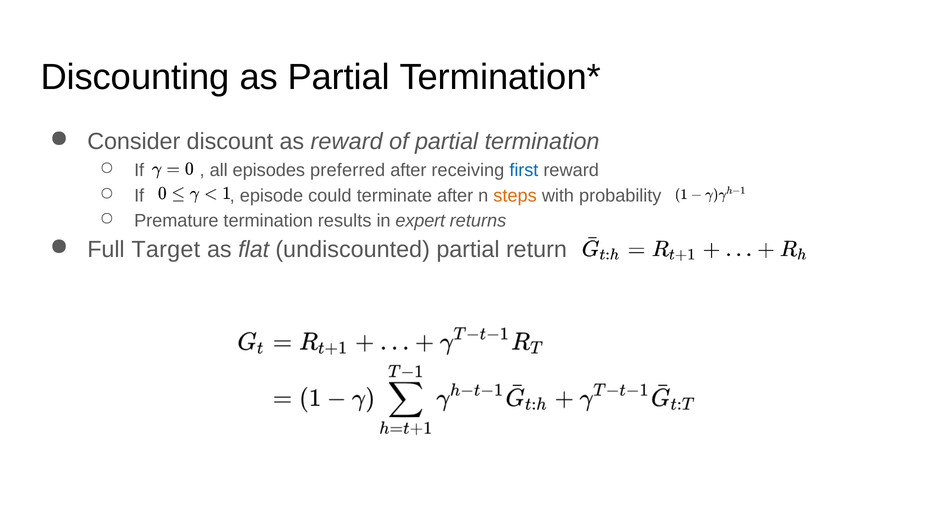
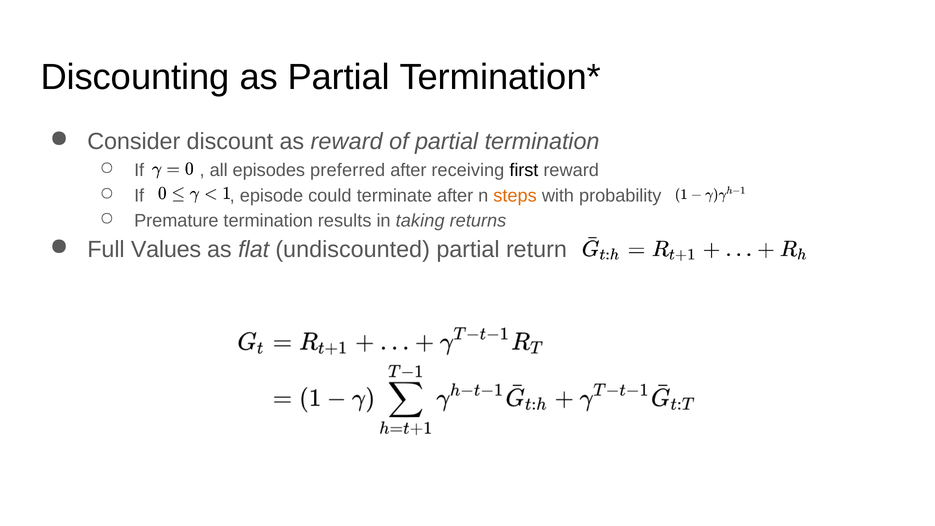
first colour: blue -> black (524, 170)
expert: expert -> taking (420, 221)
Target: Target -> Values (166, 249)
